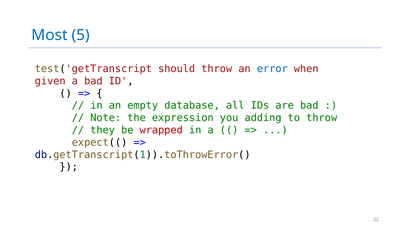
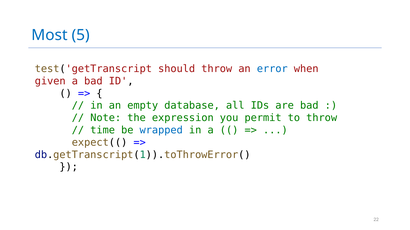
adding: adding -> permit (263, 118)
they: they -> time (103, 130)
wrapped colour: red -> blue (161, 130)
